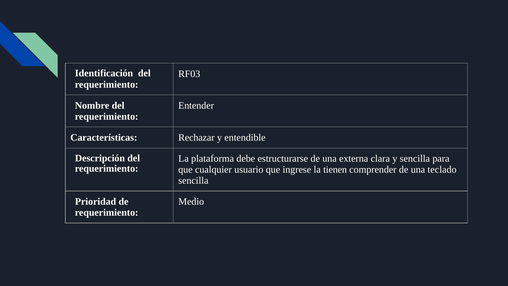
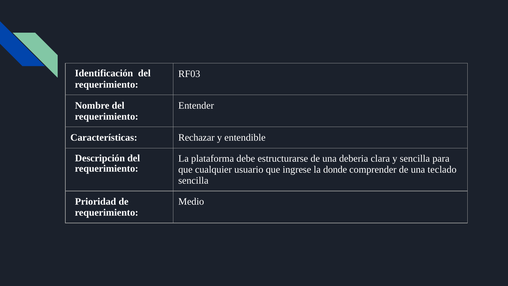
externa: externa -> deberia (354, 159)
tienen: tienen -> donde (335, 169)
